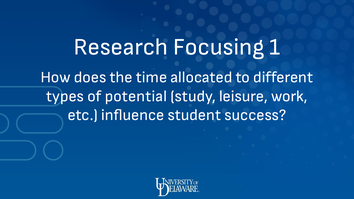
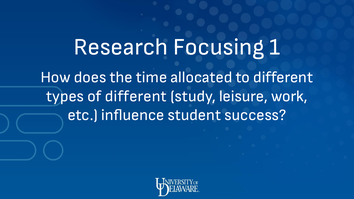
of potential: potential -> different (136, 96)
